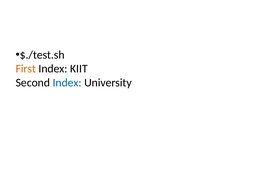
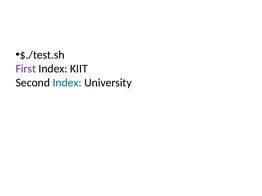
First colour: orange -> purple (26, 69)
